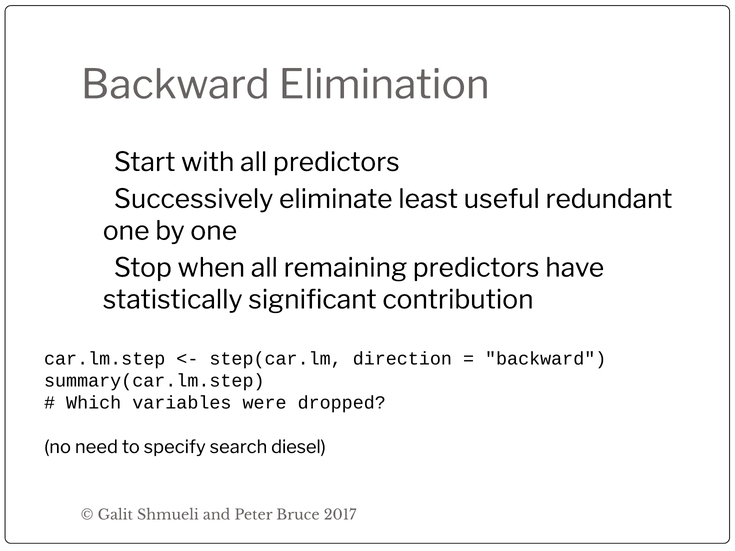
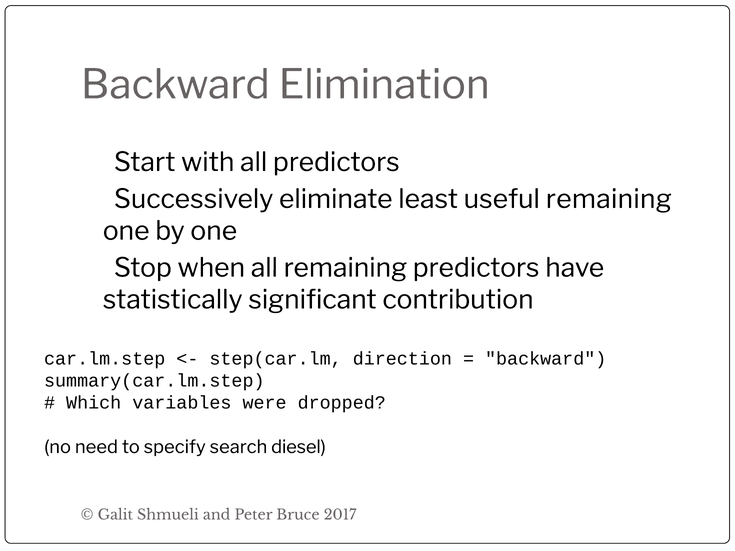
useful redundant: redundant -> remaining (609, 199)
